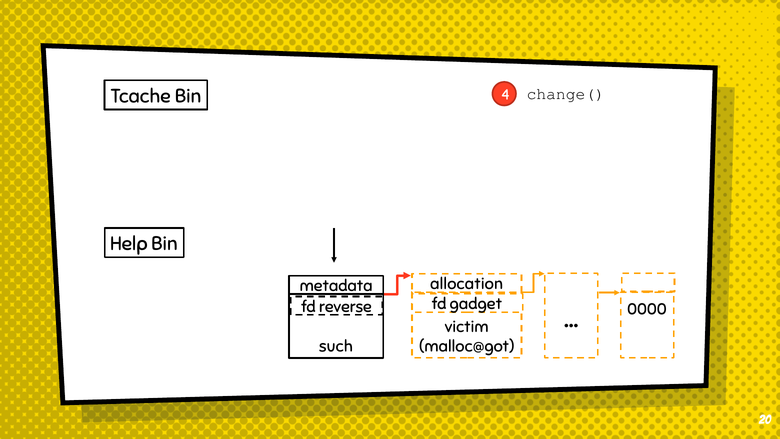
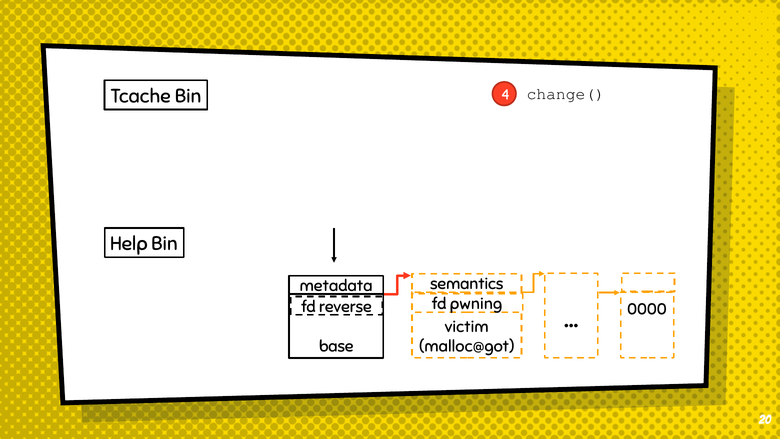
allocation: allocation -> semantics (467, 284)
gadget: gadget -> pwning (476, 304)
such: such -> base (336, 346)
